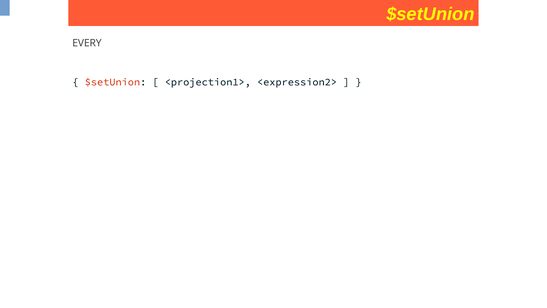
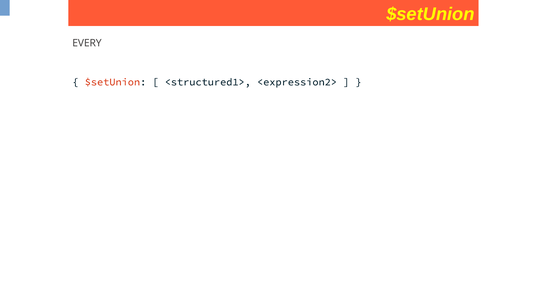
<projection1>: <projection1> -> <structured1> (208, 82)
